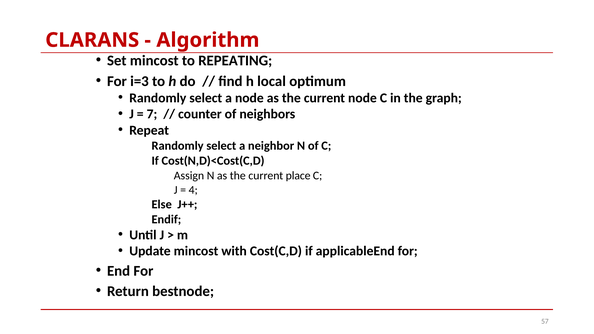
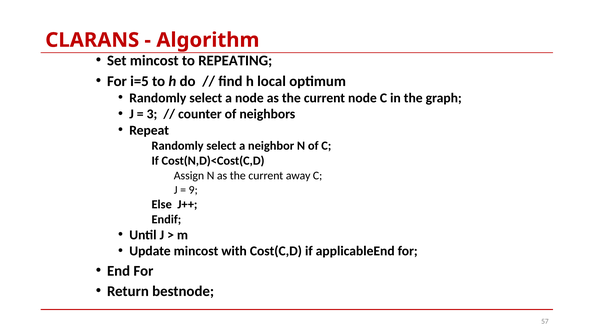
i=3: i=3 -> i=5 (139, 81)
7: 7 -> 3 (152, 114)
place: place -> away (298, 176)
4: 4 -> 9 (193, 190)
